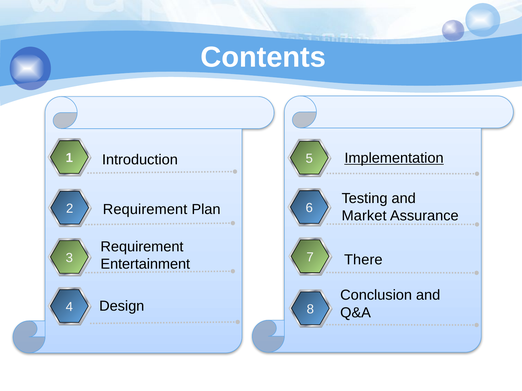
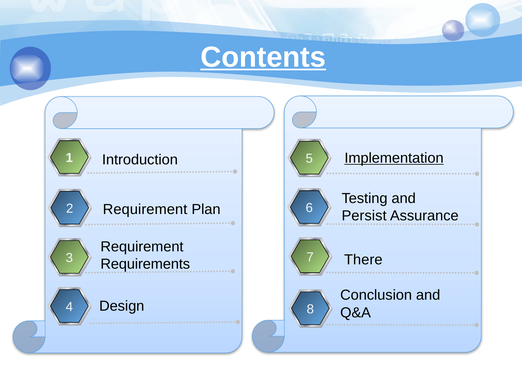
Contents underline: none -> present (263, 57)
Market: Market -> Persist (364, 216)
Entertainment: Entertainment -> Requirements (145, 264)
